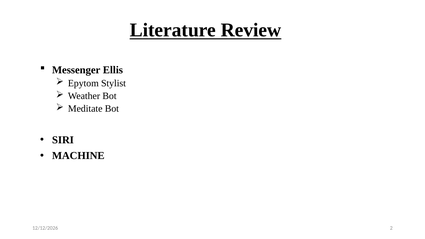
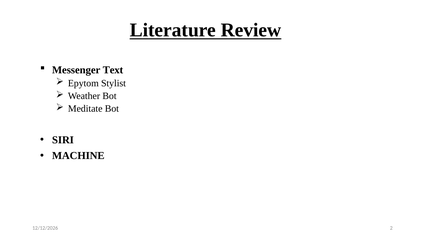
Ellis: Ellis -> Text (113, 70)
